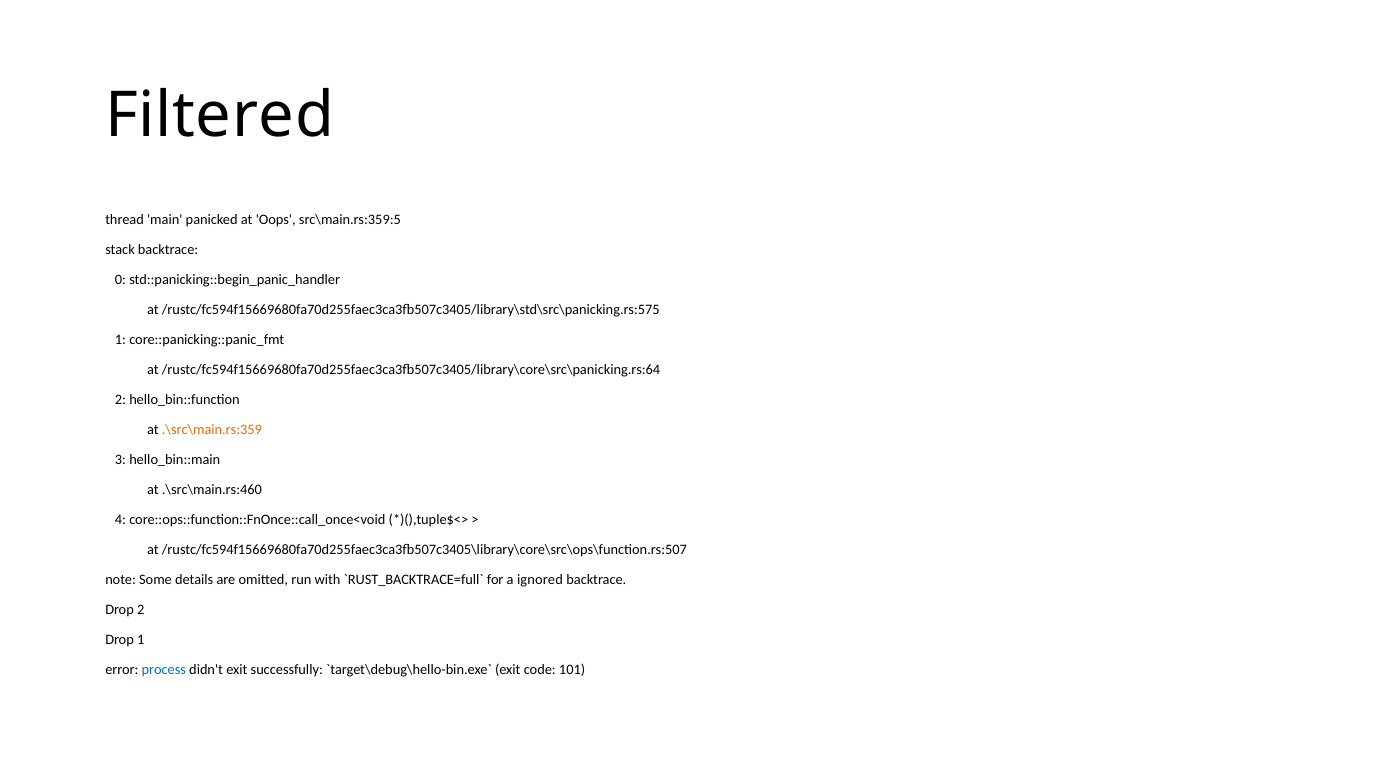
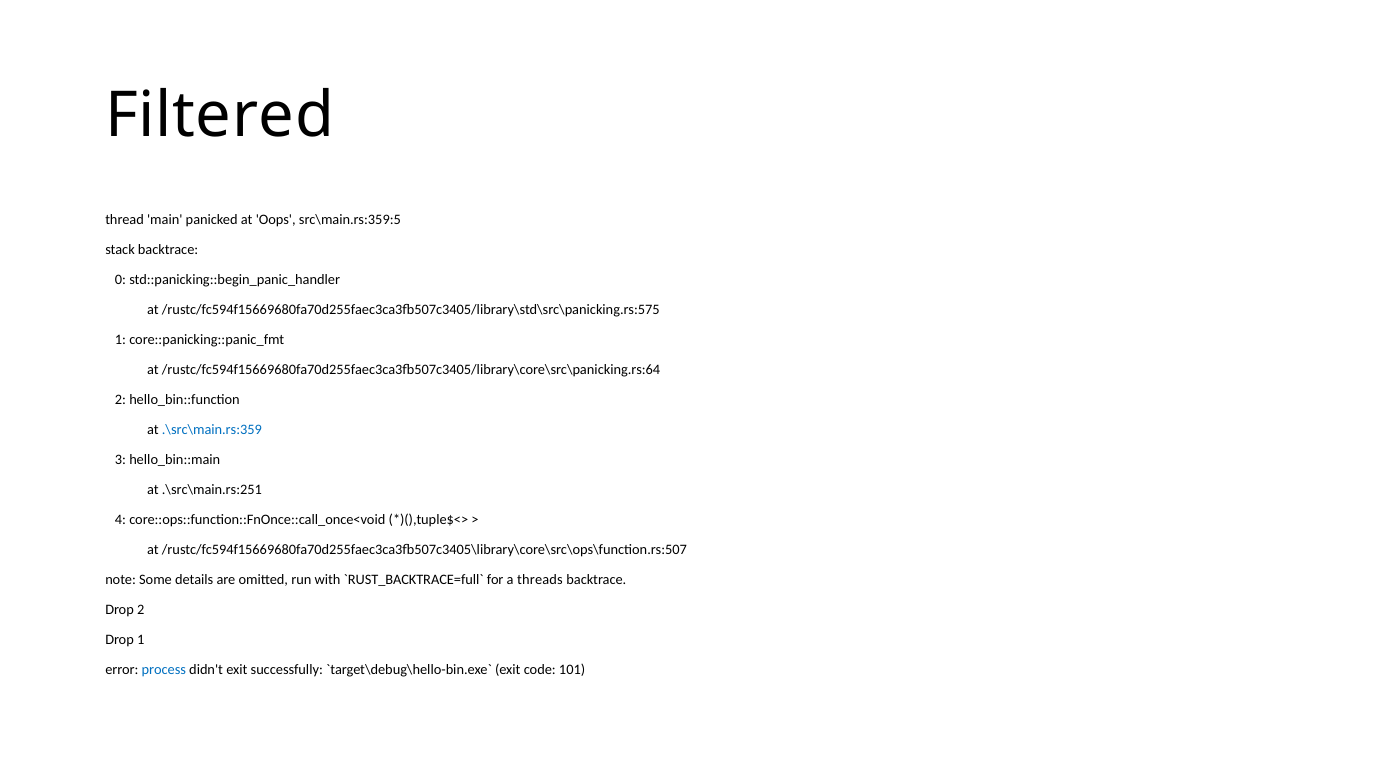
.\src\main.rs:359 colour: orange -> blue (212, 429)
.\src\main.rs:460: .\src\main.rs:460 -> .\src\main.rs:251 (212, 489)
ignored: ignored -> threads (540, 579)
